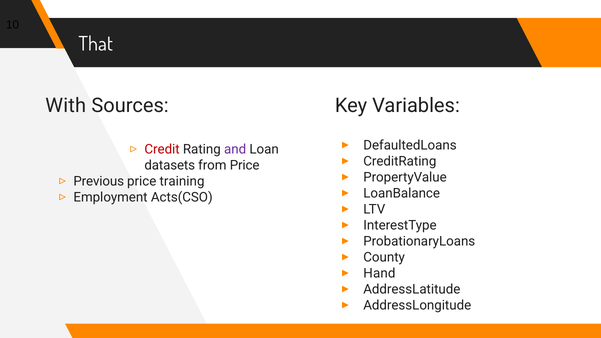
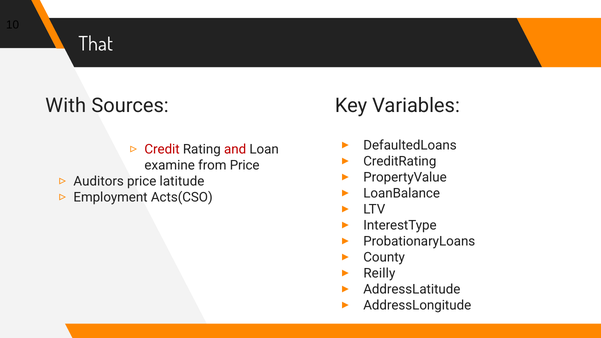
and colour: purple -> red (235, 149)
datasets: datasets -> examine (170, 165)
Previous: Previous -> Auditors (99, 181)
training: training -> latitude (182, 181)
Hand: Hand -> Reilly (379, 273)
